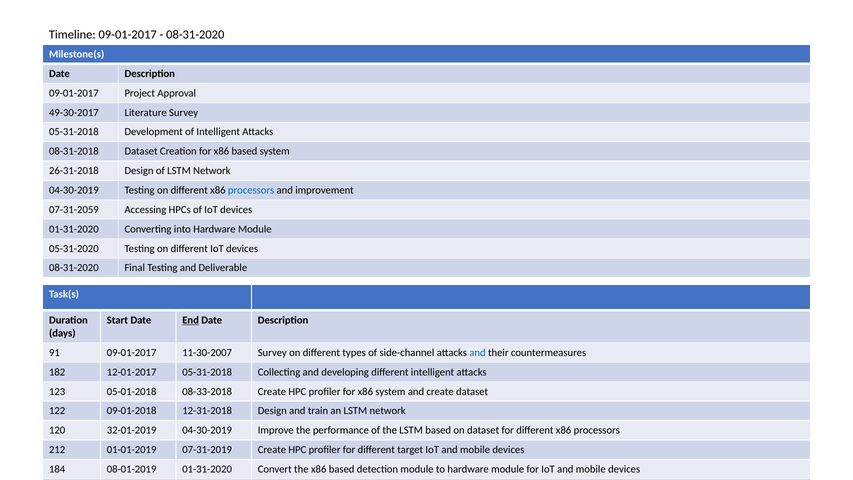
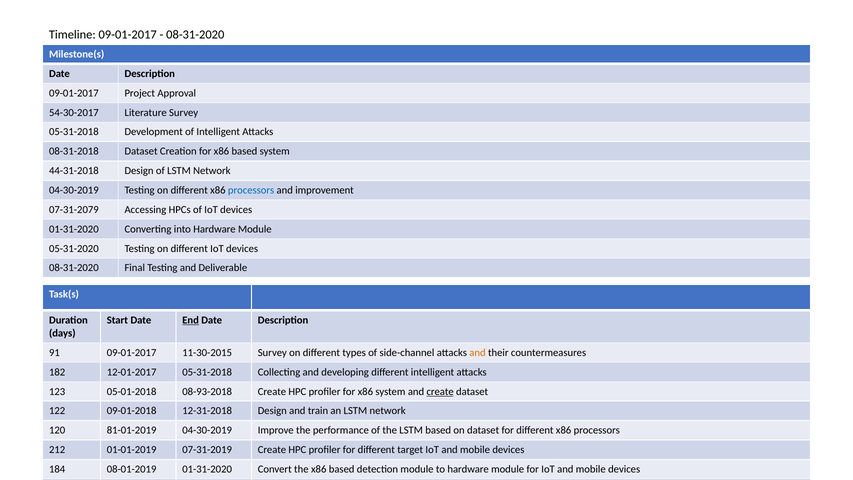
49-30-2017: 49-30-2017 -> 54-30-2017 (74, 112)
26-31-2018: 26-31-2018 -> 44-31-2018 (74, 171)
07-31-2059: 07-31-2059 -> 07-31-2079 (74, 210)
11-30-2007: 11-30-2007 -> 11-30-2015 (207, 352)
and colour: blue -> orange (477, 352)
08-33-2018: 08-33-2018 -> 08-93-2018 (207, 391)
create underline: none -> present (440, 391)
32-01-2019: 32-01-2019 -> 81-01-2019 (132, 430)
